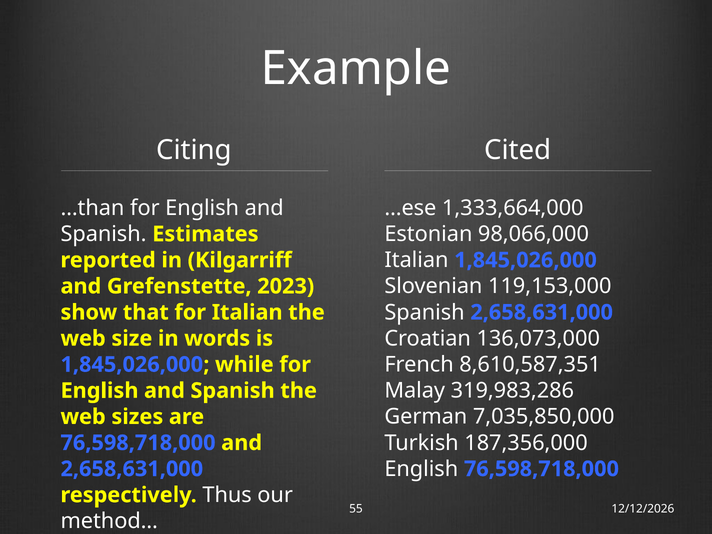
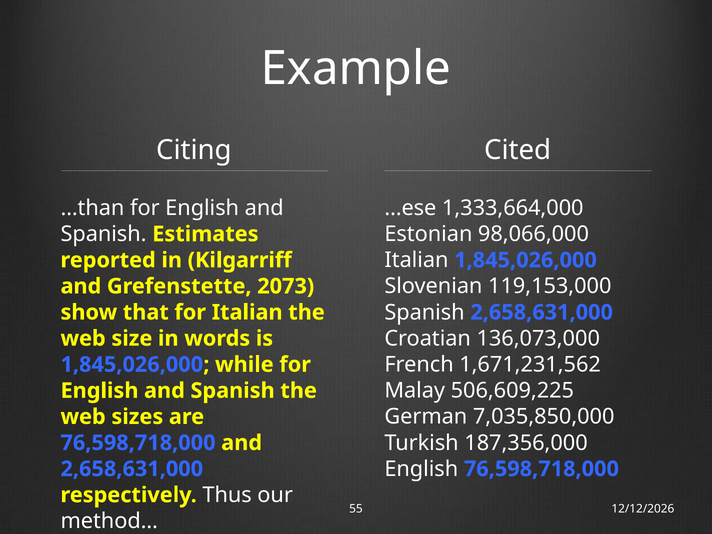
2023: 2023 -> 2073 (286, 286)
8,610,587,351: 8,610,587,351 -> 1,671,231,562 (530, 365)
319,983,286: 319,983,286 -> 506,609,225 (512, 391)
